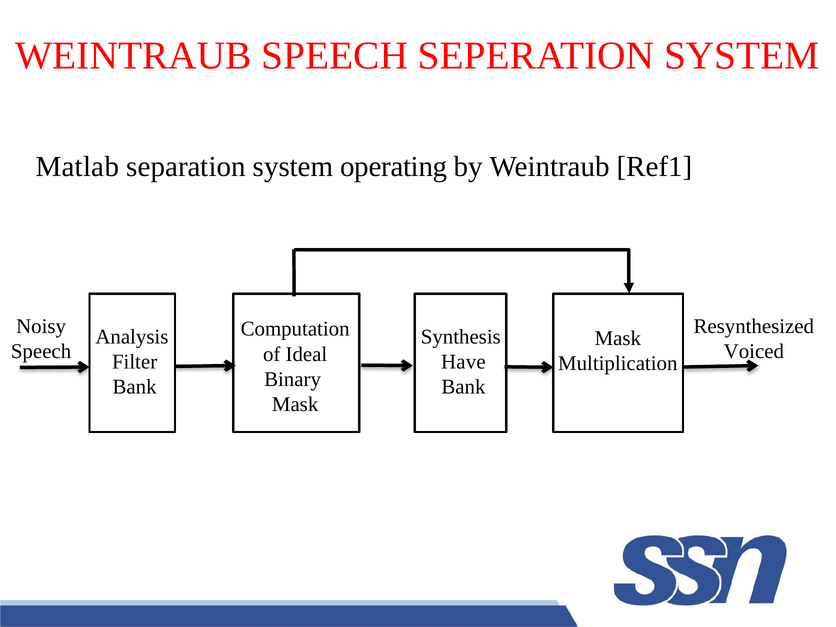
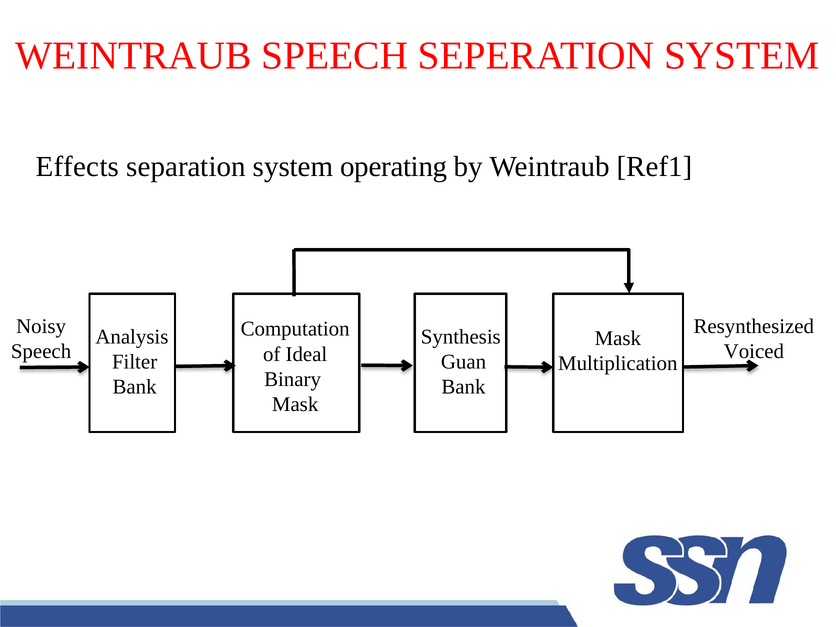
Matlab: Matlab -> Effects (77, 167)
Have: Have -> Guan (463, 362)
